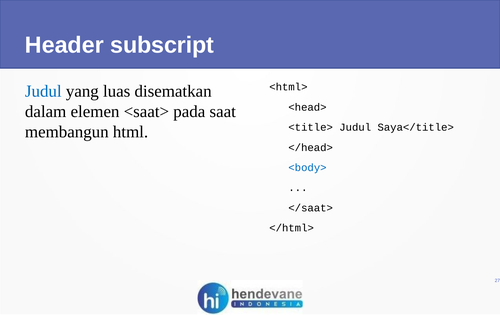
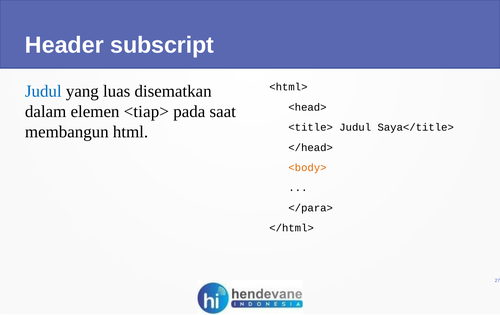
<saat>: <saat> -> <tiap> (146, 112)
<body> colour: blue -> orange (307, 168)
</saat>: </saat> -> </para> (311, 208)
